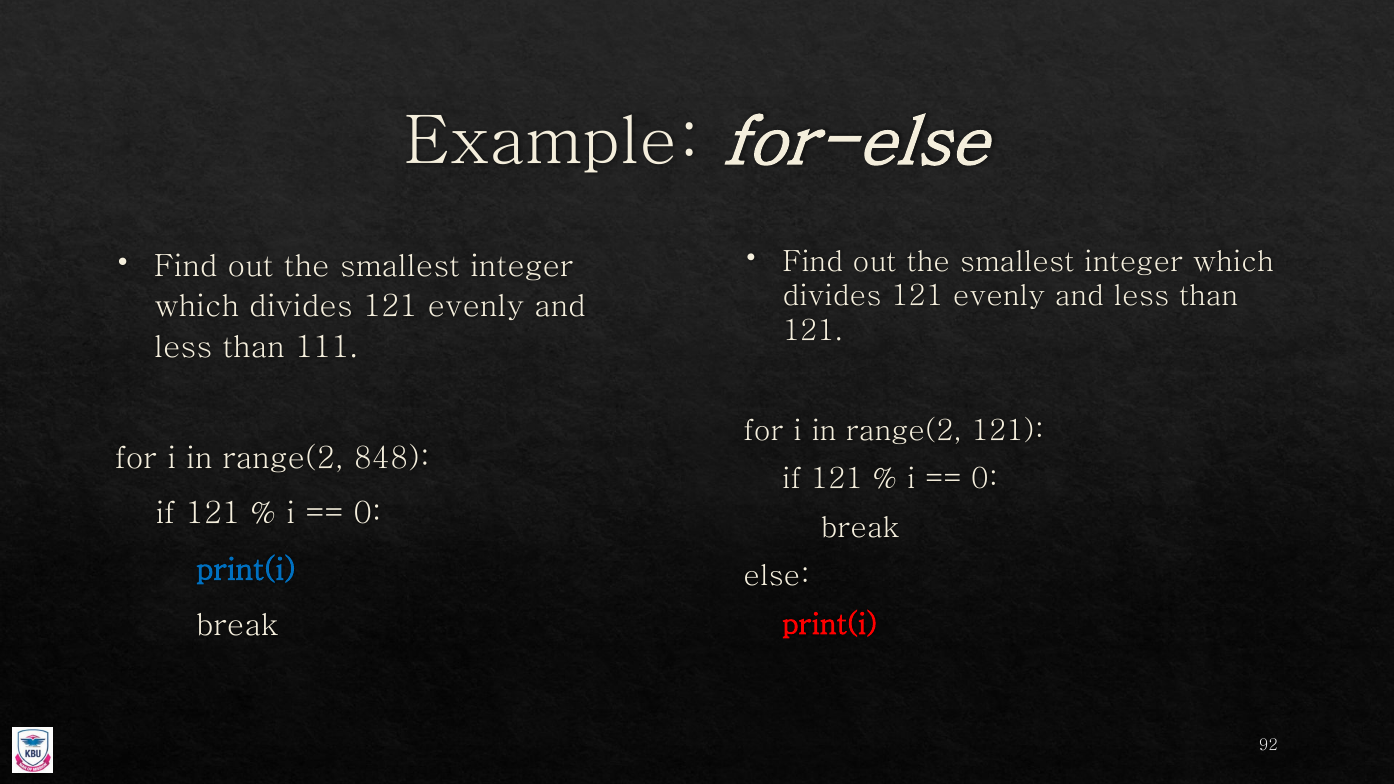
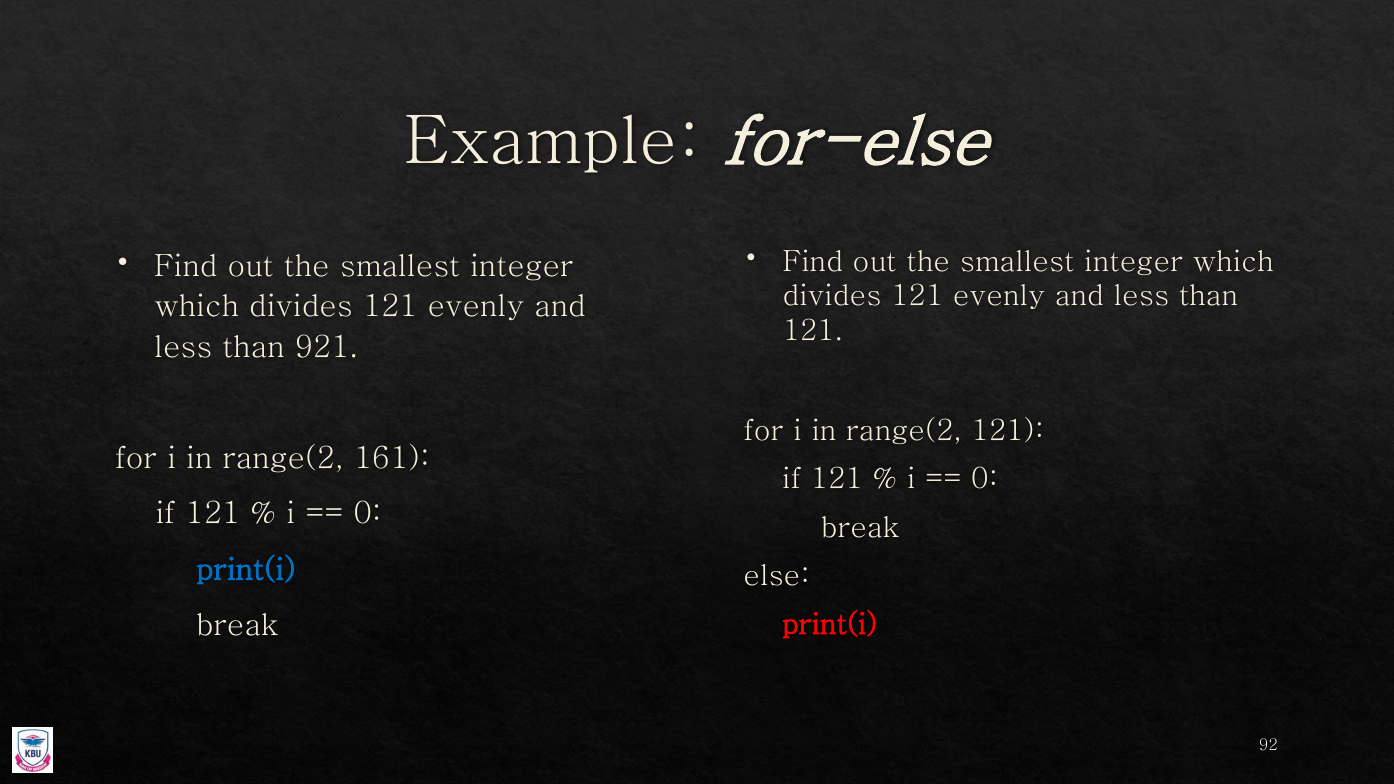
111: 111 -> 921 (327, 347)
848: 848 -> 161 (392, 458)
